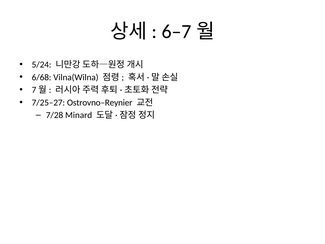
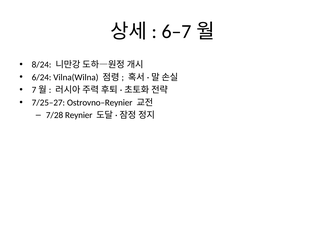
5/24: 5/24 -> 8/24 (42, 65)
6/68: 6/68 -> 6/24 (42, 77)
Minard: Minard -> Reynier (79, 115)
